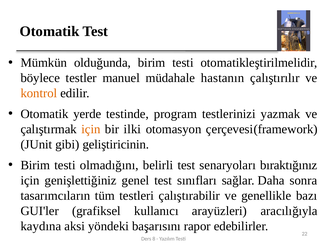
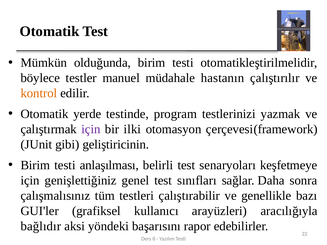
için colour: orange -> purple (91, 129)
olmadığını: olmadığını -> anlaşılması (109, 165)
bıraktığınız: bıraktığınız -> keşfetmeye (289, 165)
tasarımcıların: tasarımcıların -> çalışmalısınız (55, 196)
kaydına: kaydına -> bağlıdır (41, 226)
